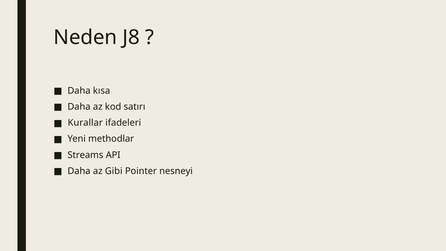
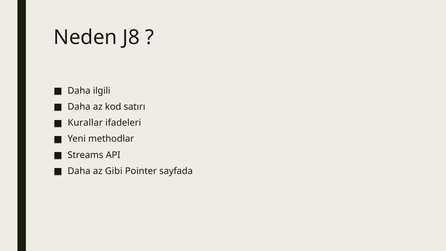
kısa: kısa -> ilgili (102, 91)
nesneyi: nesneyi -> sayfada (176, 171)
